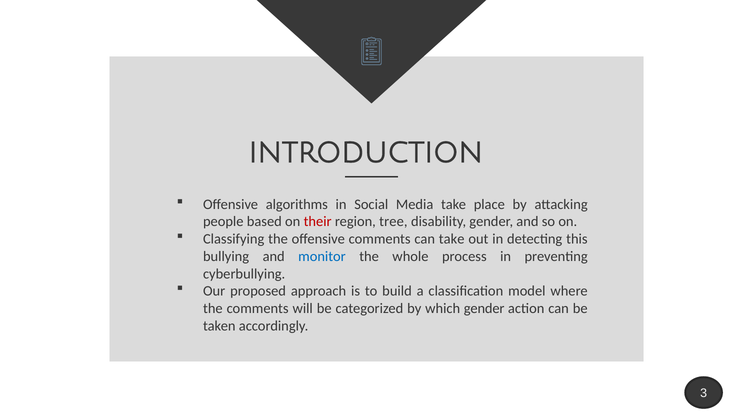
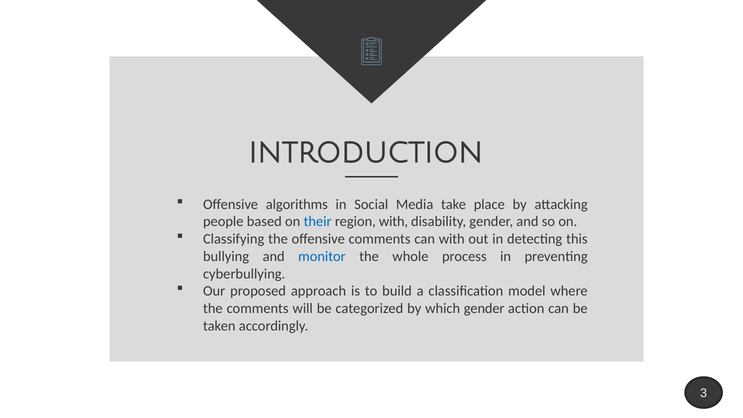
their colour: red -> blue (318, 222)
region tree: tree -> with (394, 222)
can take: take -> with (452, 239)
